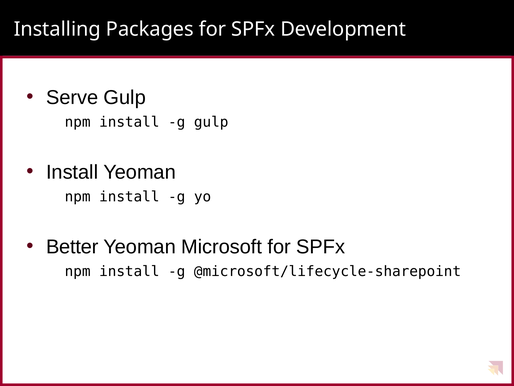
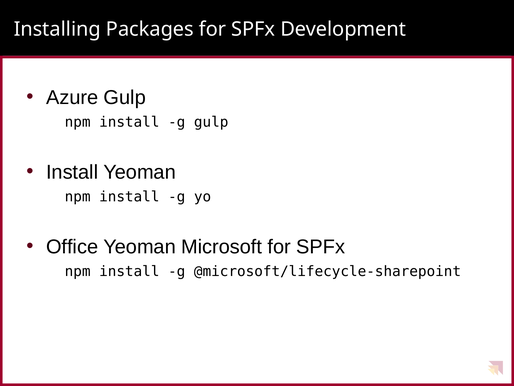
Serve: Serve -> Azure (72, 97)
Better: Better -> Office (72, 246)
